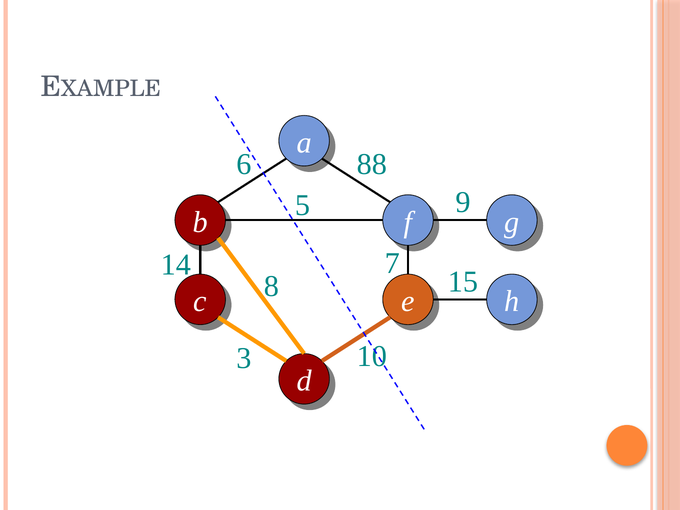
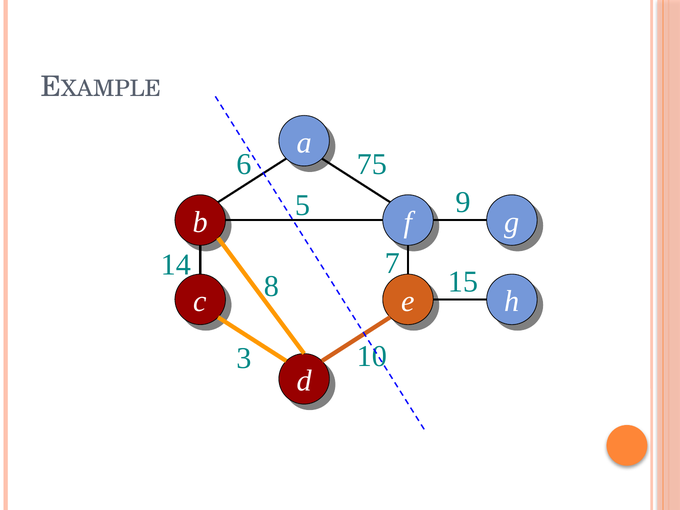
88: 88 -> 75 (372, 164)
